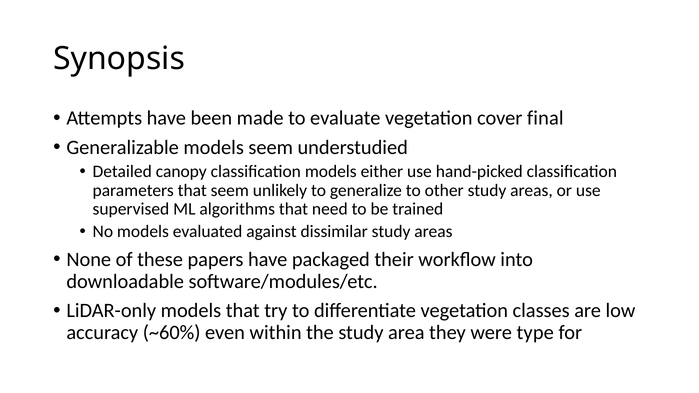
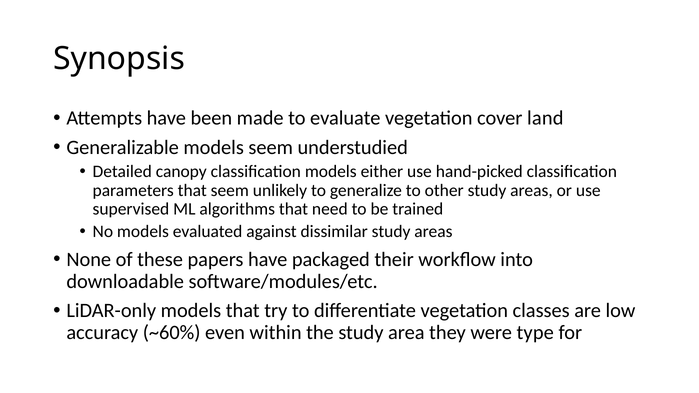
final: final -> land (545, 118)
